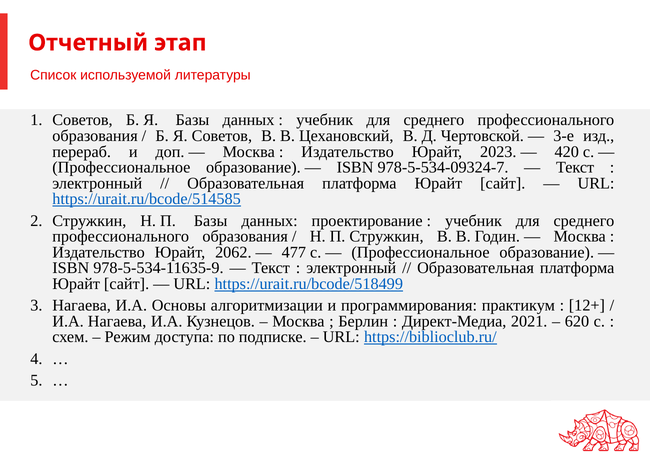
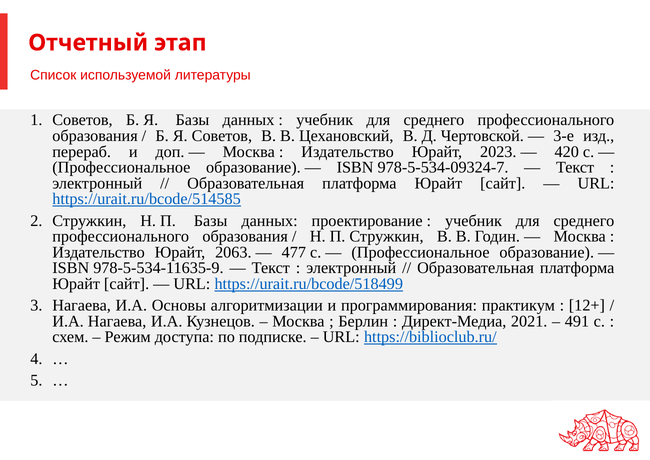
2062: 2062 -> 2063 (233, 252)
620: 620 -> 491 (577, 321)
